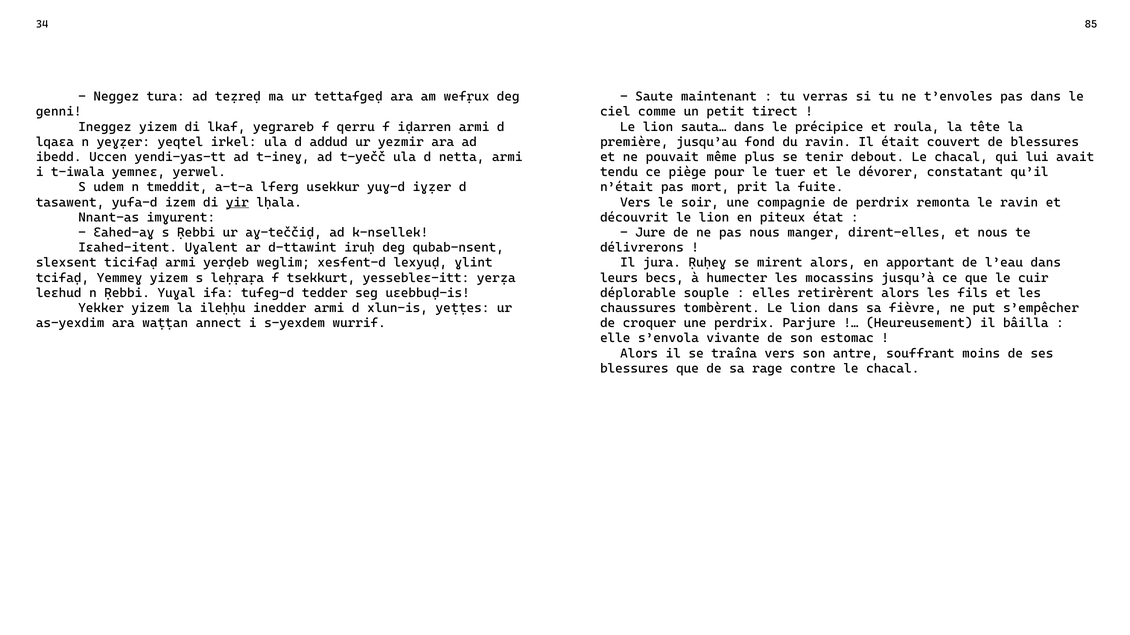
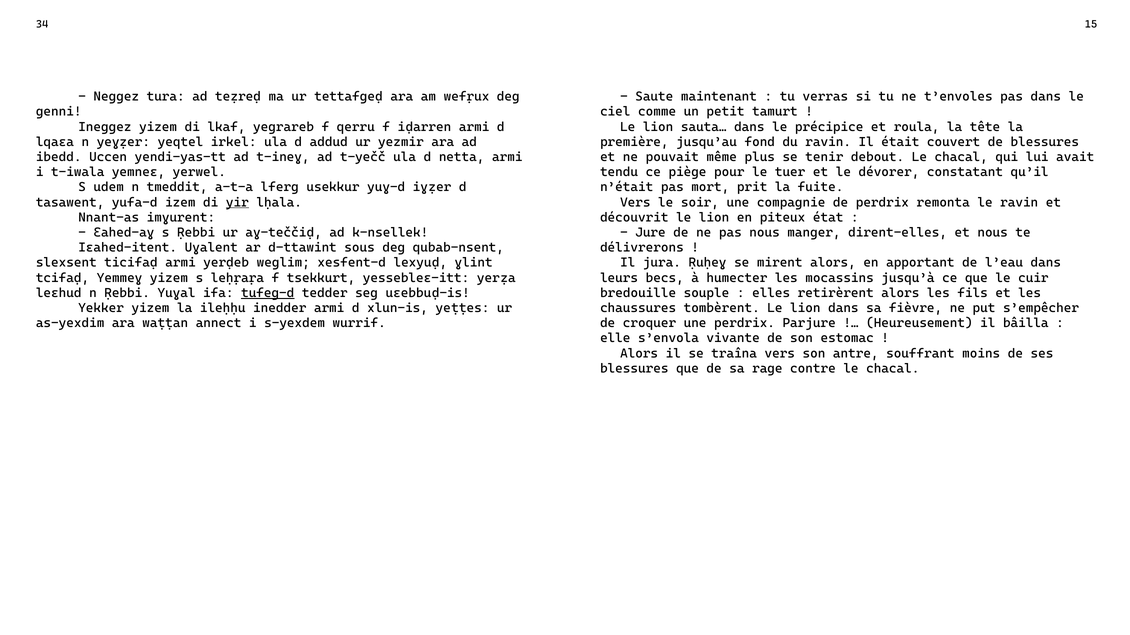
85: 85 -> 15 (1091, 24)
tirect: tirect -> tamurt (775, 112)
iruḥ: iruḥ -> sous (360, 248)
tufeg-d underline: none -> present (268, 293)
déplorable: déplorable -> bredouille (638, 293)
